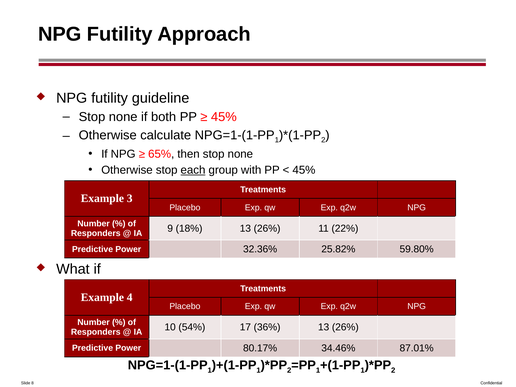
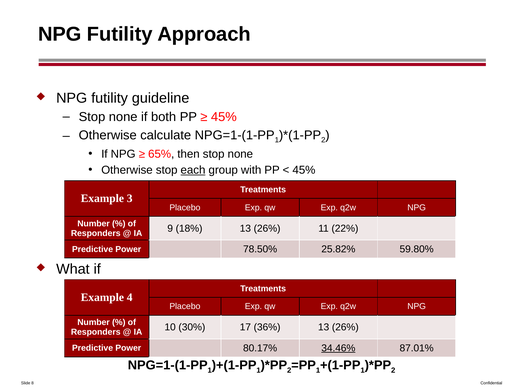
32.36%: 32.36% -> 78.50% (260, 249)
54%: 54% -> 30% (192, 327)
34.46% underline: none -> present (338, 348)
